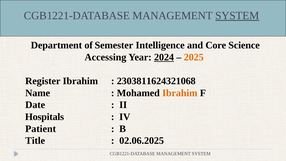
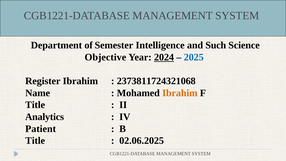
SYSTEM underline: present -> none (237, 16)
Core: Core -> Such (216, 45)
Accessing: Accessing -> Objective (105, 57)
2025 colour: orange -> blue (194, 57)
2303811624321068: 2303811624321068 -> 2373811724321068 (156, 81)
Date: Date -> Title (35, 105)
Hospitals: Hospitals -> Analytics (45, 117)
